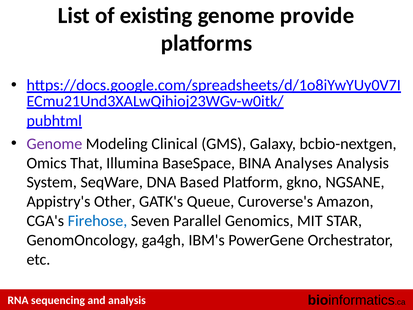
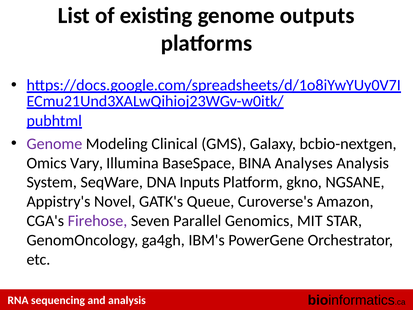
provide: provide -> outputs (317, 16)
That: That -> Vary (87, 163)
Based: Based -> Inputs (200, 182)
Other: Other -> Novel (115, 201)
Firehose colour: blue -> purple (97, 221)
